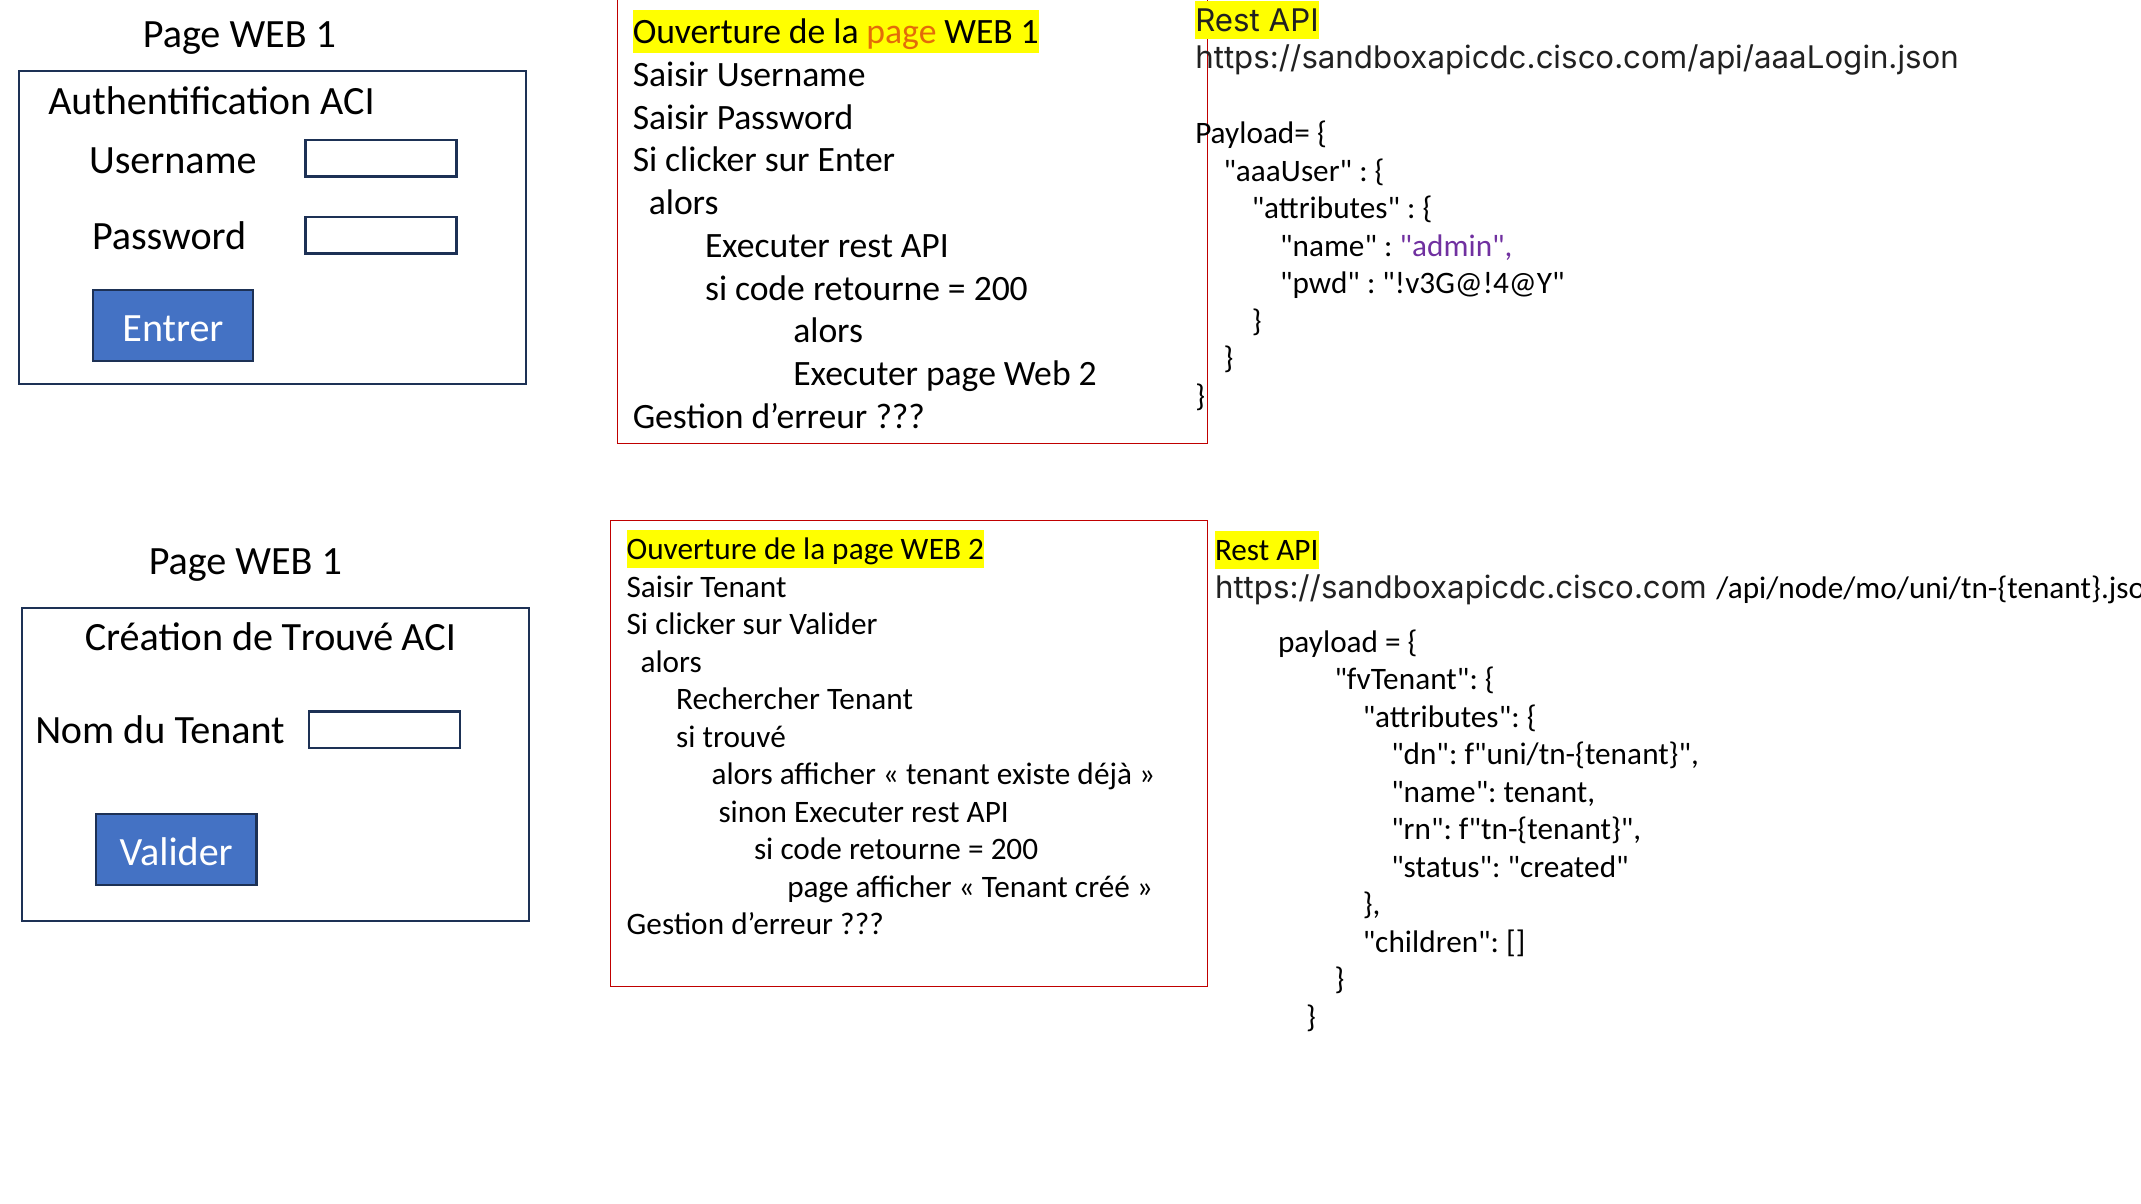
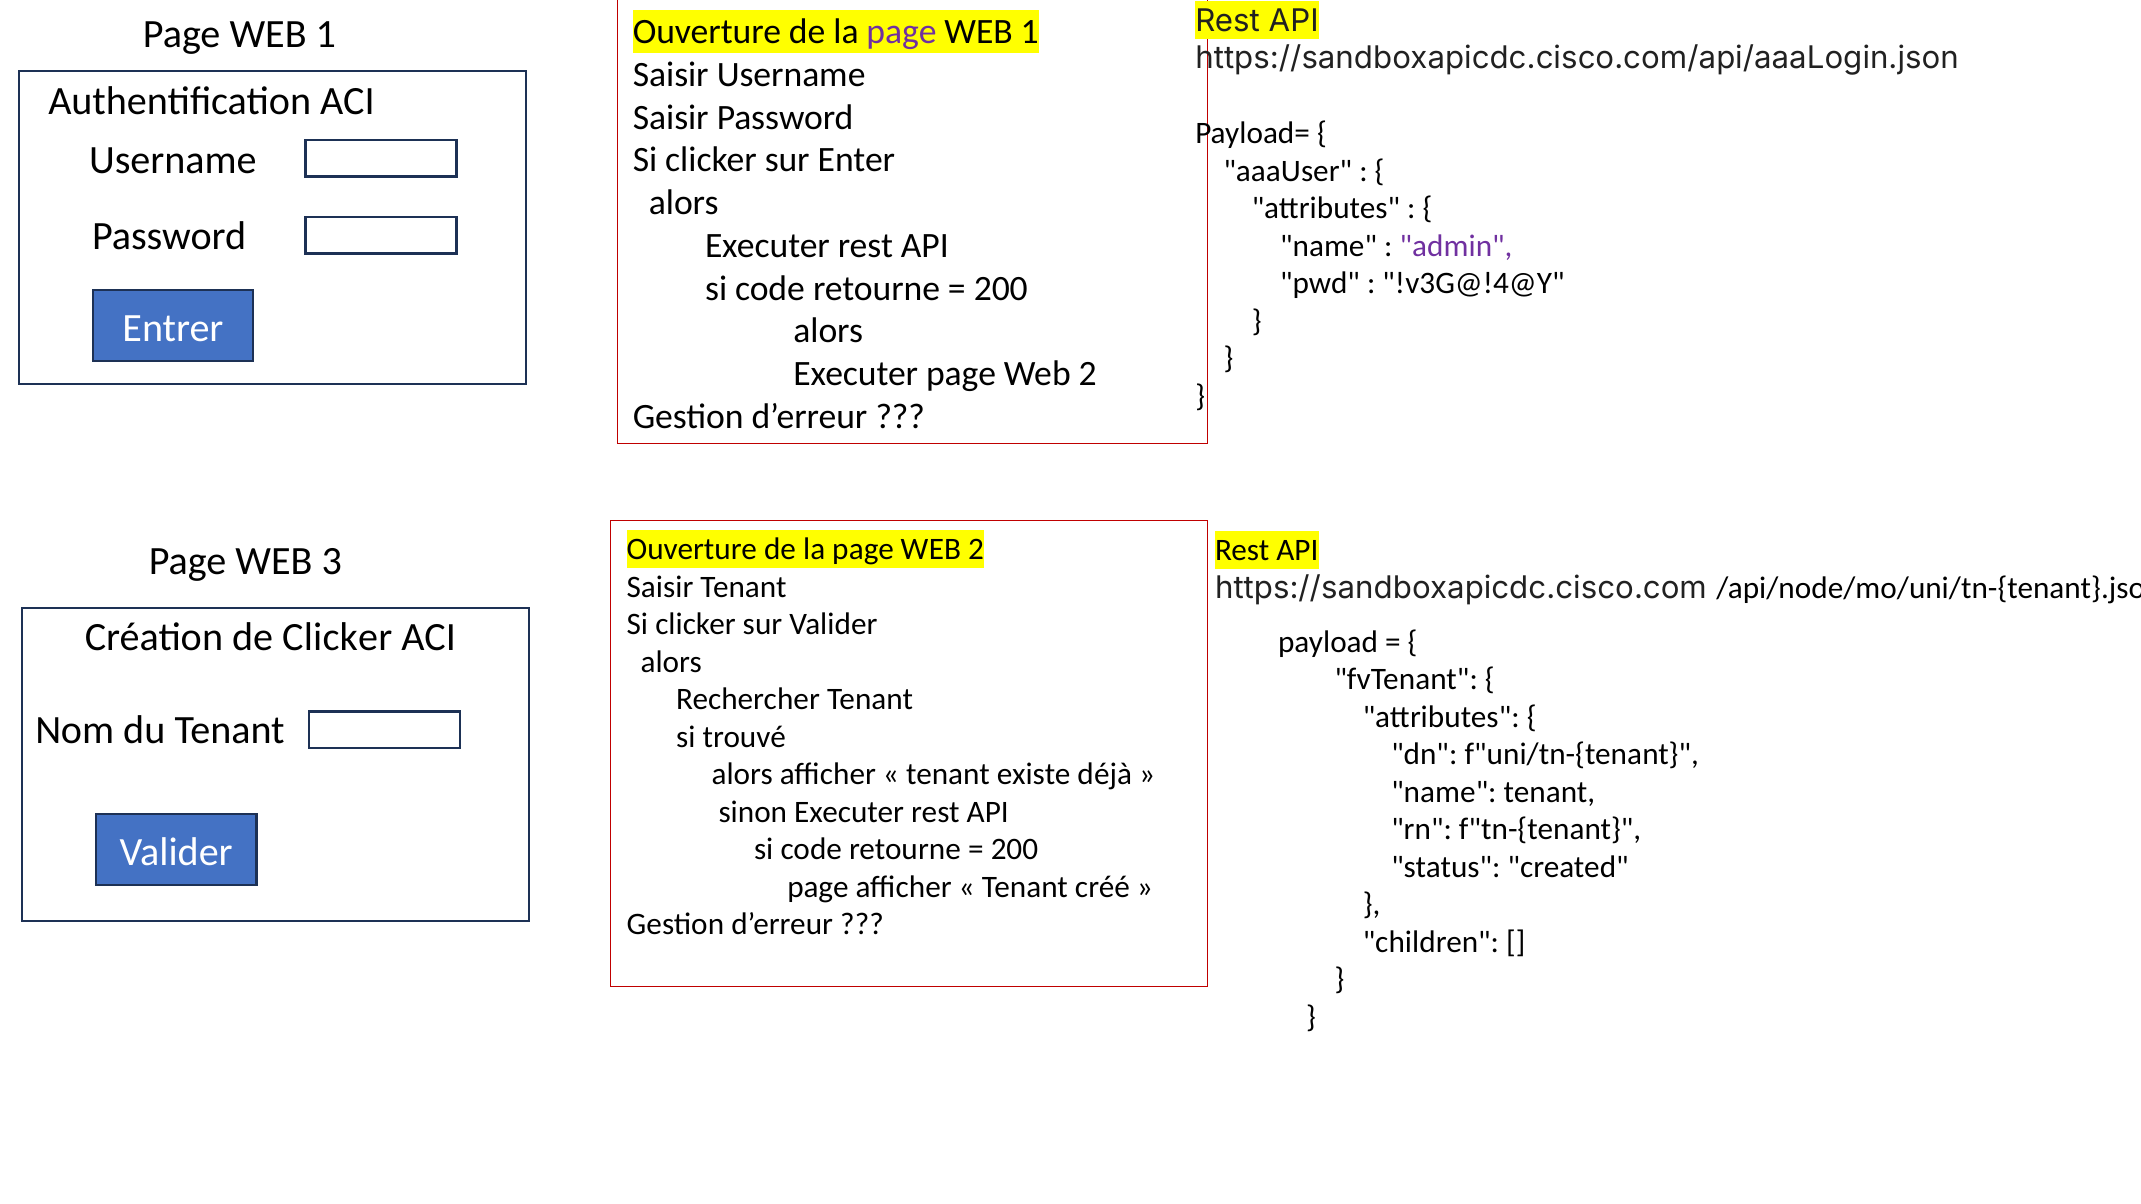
page colour: orange -> purple (902, 32)
1: 1 -> 3 (332, 562)
de Trouvé: Trouvé -> Clicker (337, 637)
